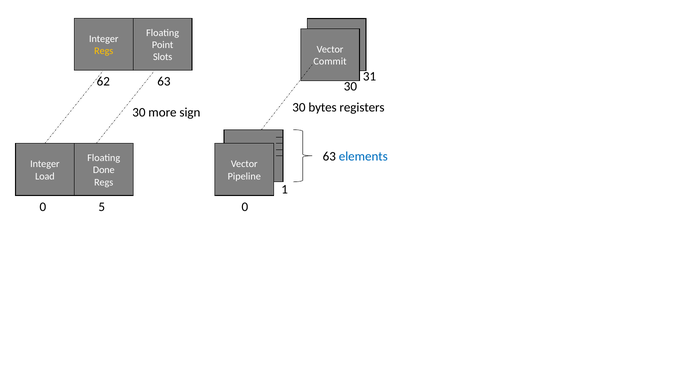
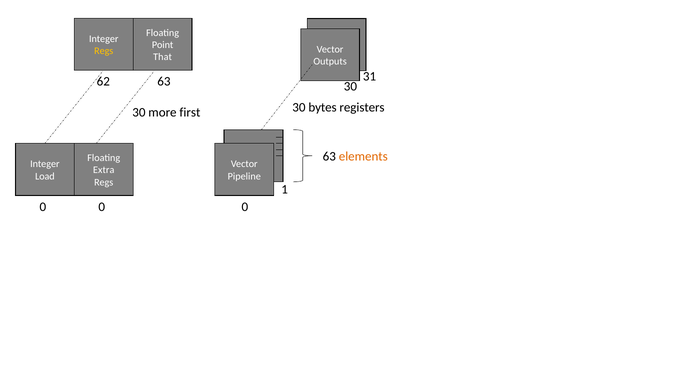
Slots: Slots -> That (163, 57)
Commit: Commit -> Outputs (330, 62)
sign: sign -> first (190, 113)
elements colour: blue -> orange (363, 157)
Done: Done -> Extra (104, 170)
0 5: 5 -> 0 (102, 207)
